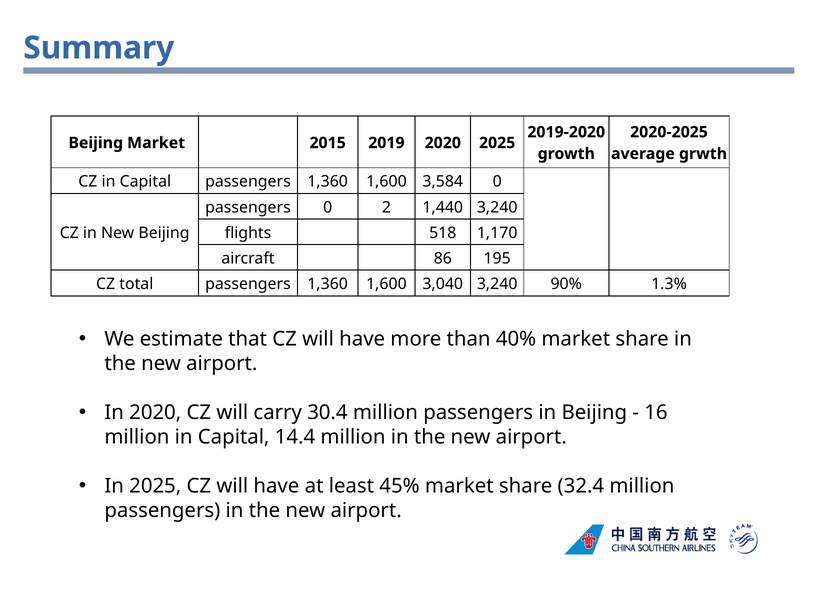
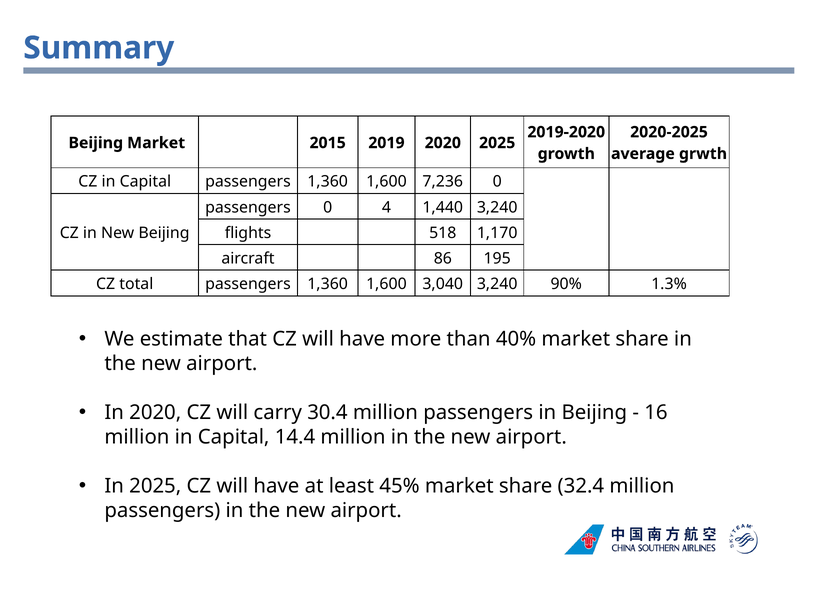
3,584: 3,584 -> 7,236 (443, 182)
2: 2 -> 4 (387, 207)
